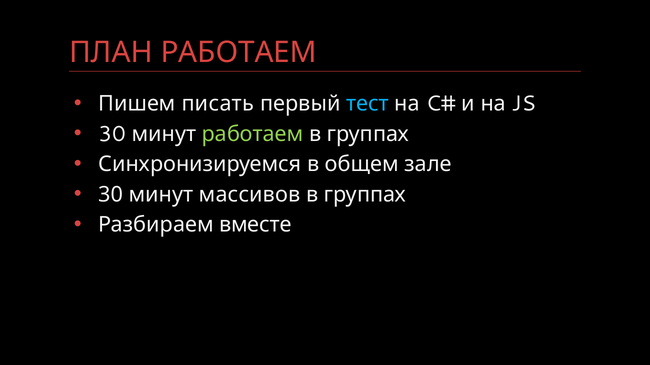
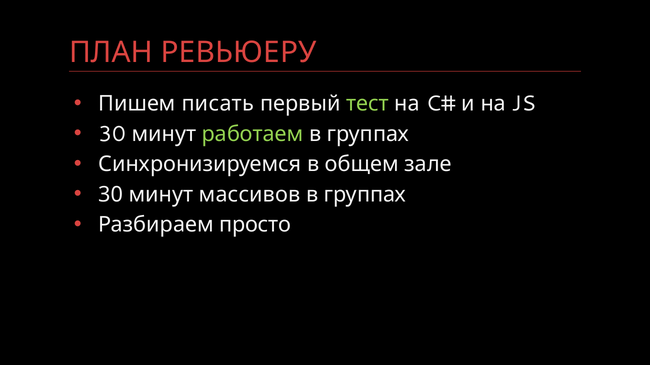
ПЛАН РАБОТАЕМ: РАБОТАЕМ -> РЕВЬЮЕРУ (239, 52)
тест colour: light blue -> light green (367, 104)
вместе: вместе -> просто (255, 225)
